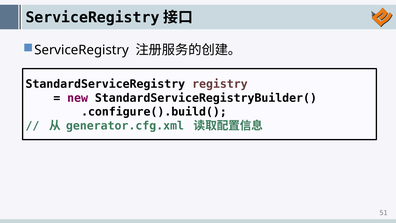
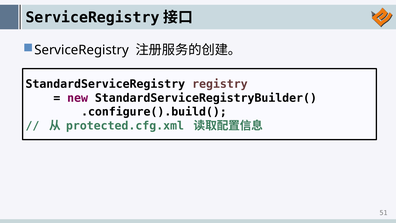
generator.cfg.xml: generator.cfg.xml -> protected.cfg.xml (125, 126)
